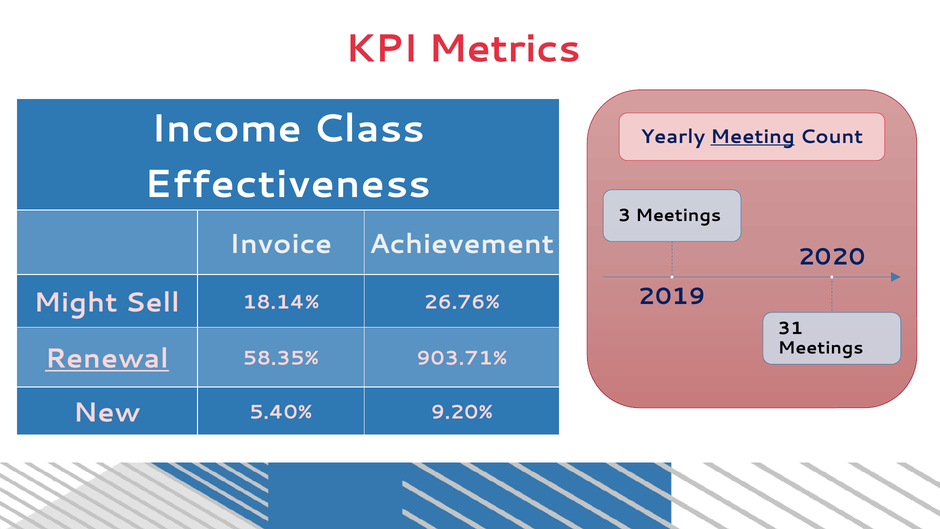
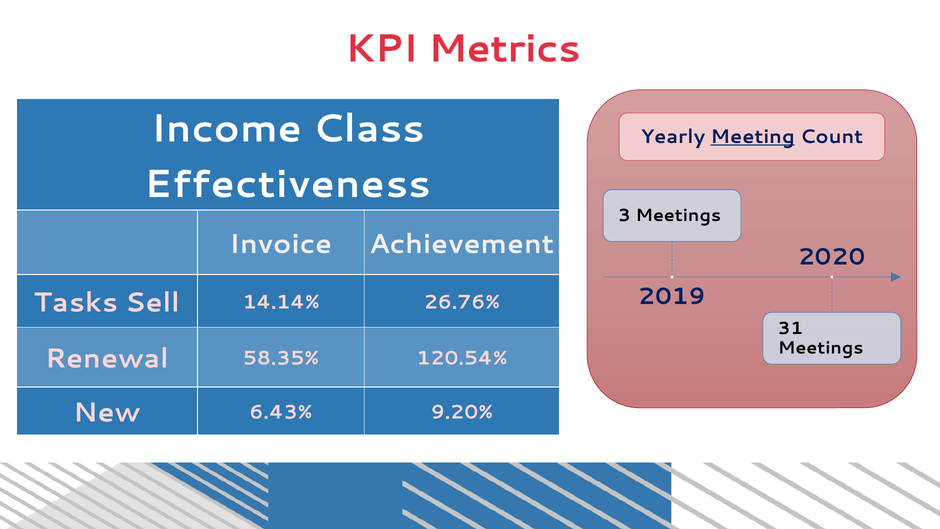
Might: Might -> Tasks (76, 303)
18.14%: 18.14% -> 14.14% (281, 302)
Renewal underline: present -> none (107, 359)
903.71%: 903.71% -> 120.54% (462, 358)
5.40%: 5.40% -> 6.43% (281, 412)
